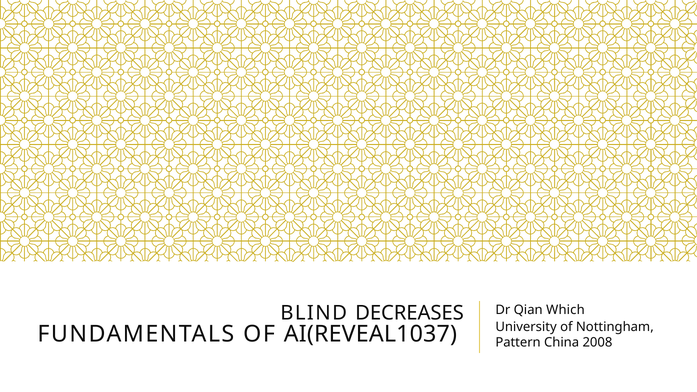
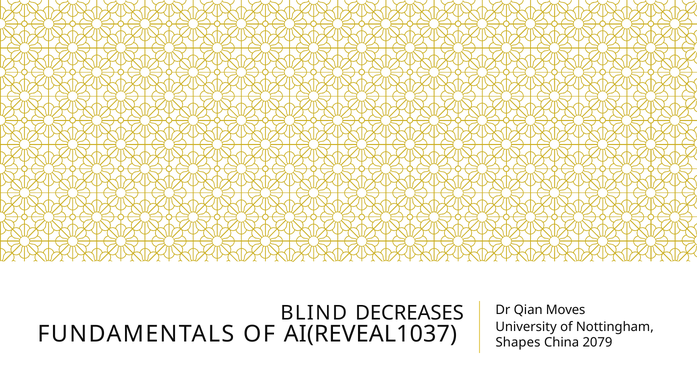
Which: Which -> Moves (566, 310)
Pattern: Pattern -> Shapes (518, 343)
2008: 2008 -> 2079 (597, 343)
